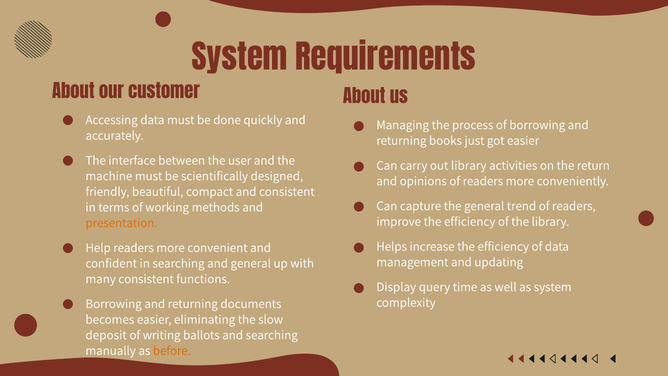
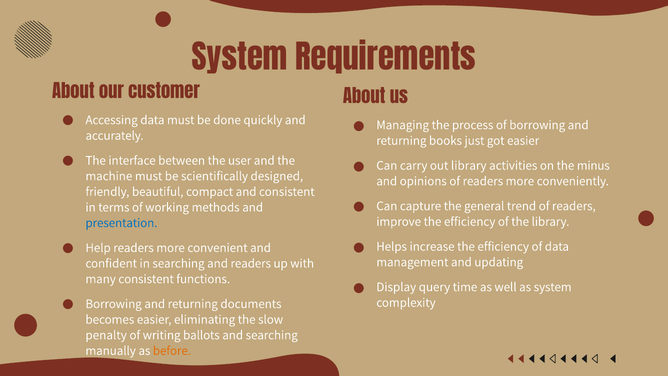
return: return -> minus (593, 165)
presentation colour: orange -> blue (121, 223)
and general: general -> readers (251, 263)
deposit: deposit -> penalty (106, 335)
